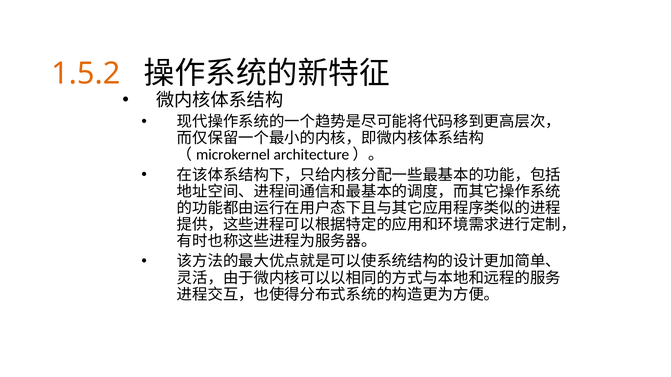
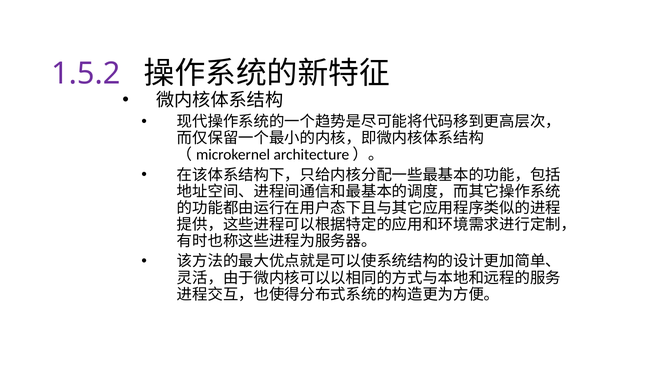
1.5.2 colour: orange -> purple (86, 74)
